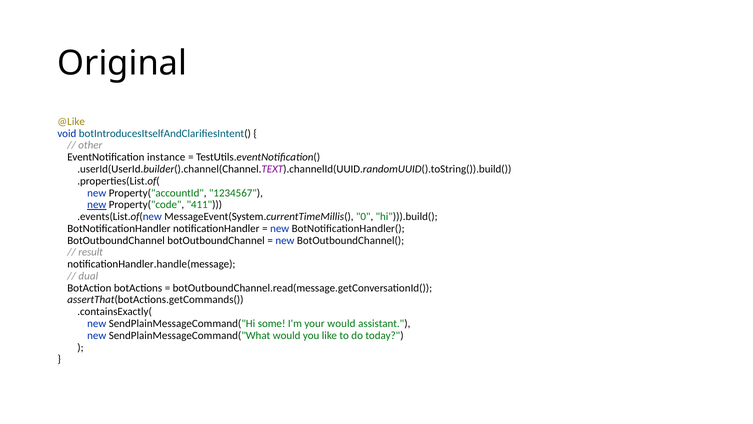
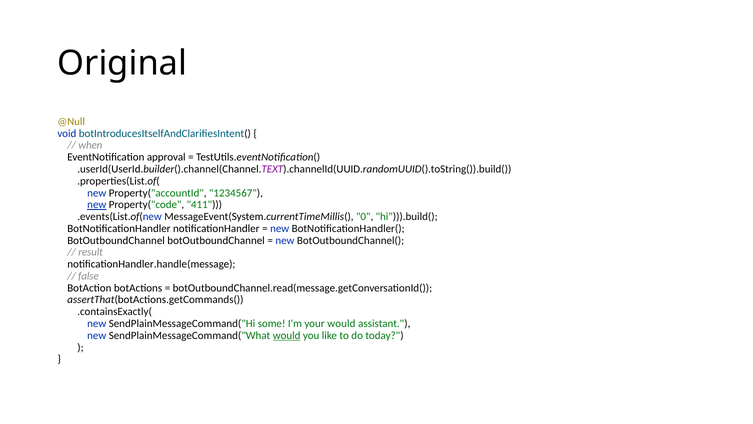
@Like: @Like -> @Null (71, 121)
other: other -> when (90, 145)
instance: instance -> approval (166, 157)
dual: dual -> false (88, 276)
would underline: none -> present (287, 335)
